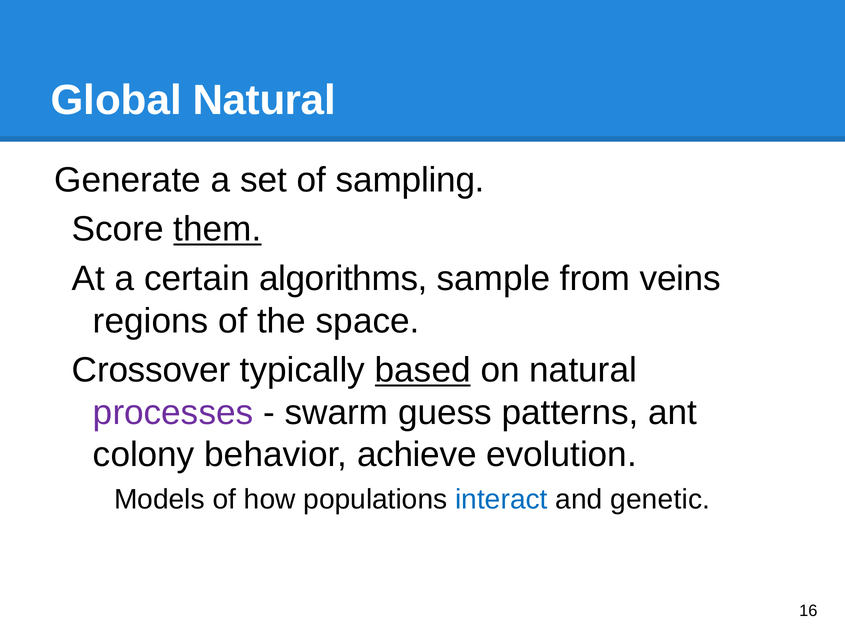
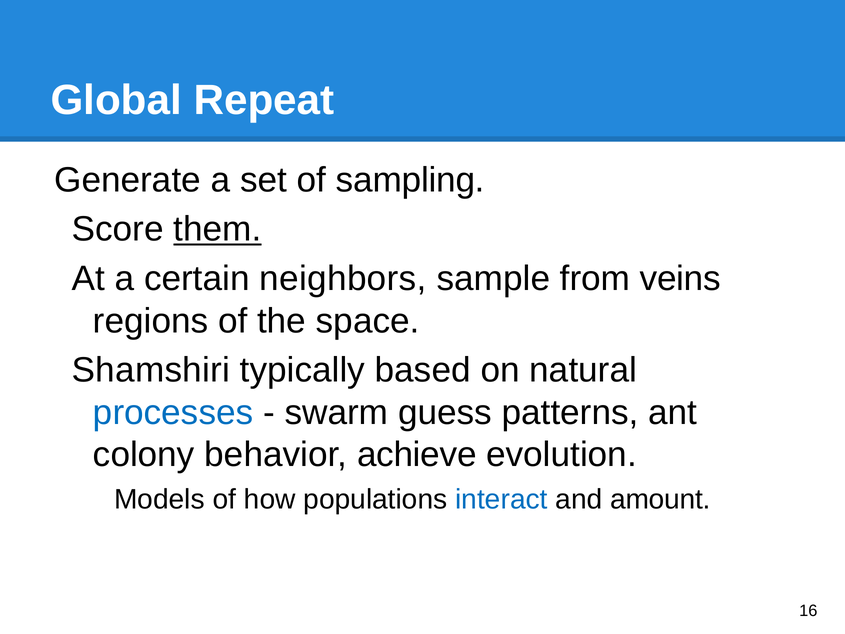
Global Natural: Natural -> Repeat (264, 100)
algorithms: algorithms -> neighbors (343, 279)
Crossover: Crossover -> Shamshiri (151, 370)
based underline: present -> none (423, 370)
processes colour: purple -> blue (173, 412)
genetic: genetic -> amount (660, 499)
